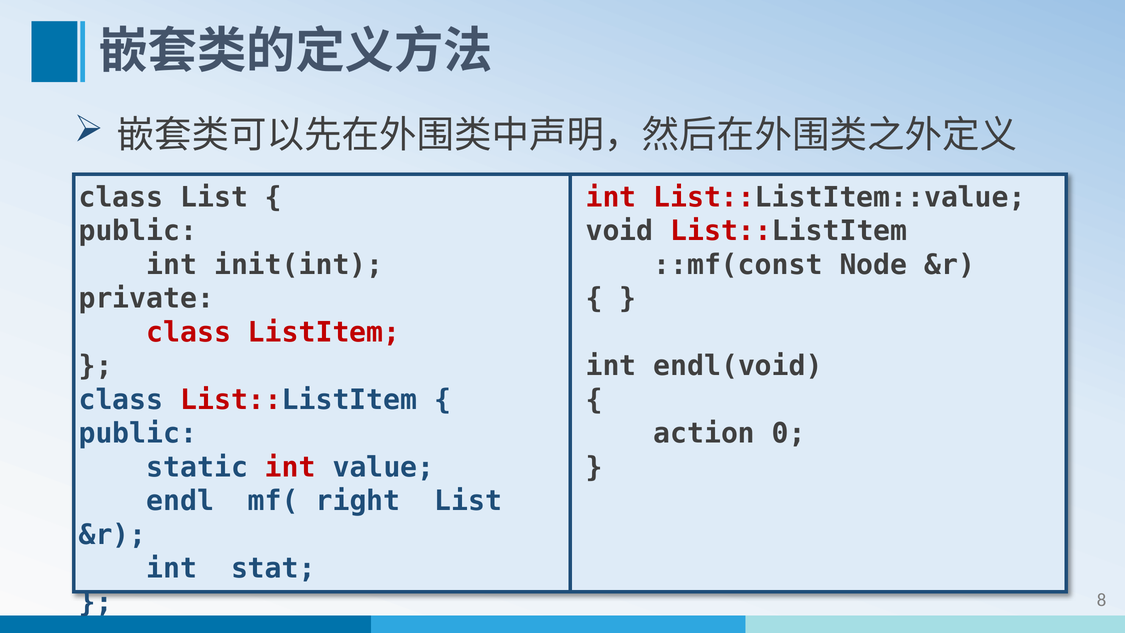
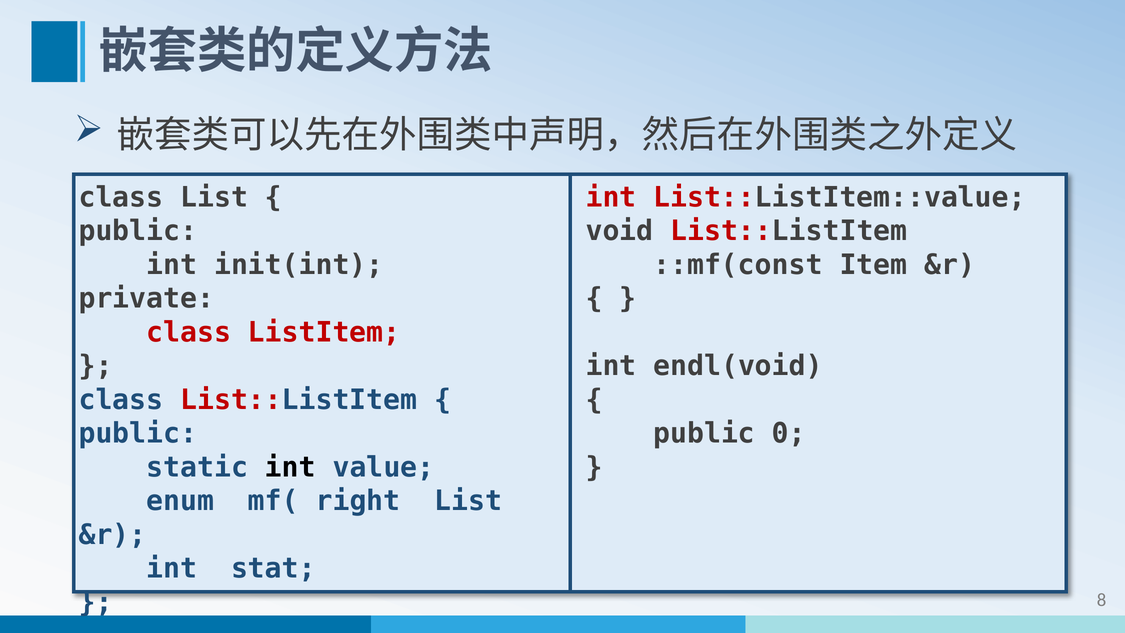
Node: Node -> Item (873, 265)
action: action -> public (704, 434)
int colour: red -> black (290, 467)
endl: endl -> enum (180, 501)
